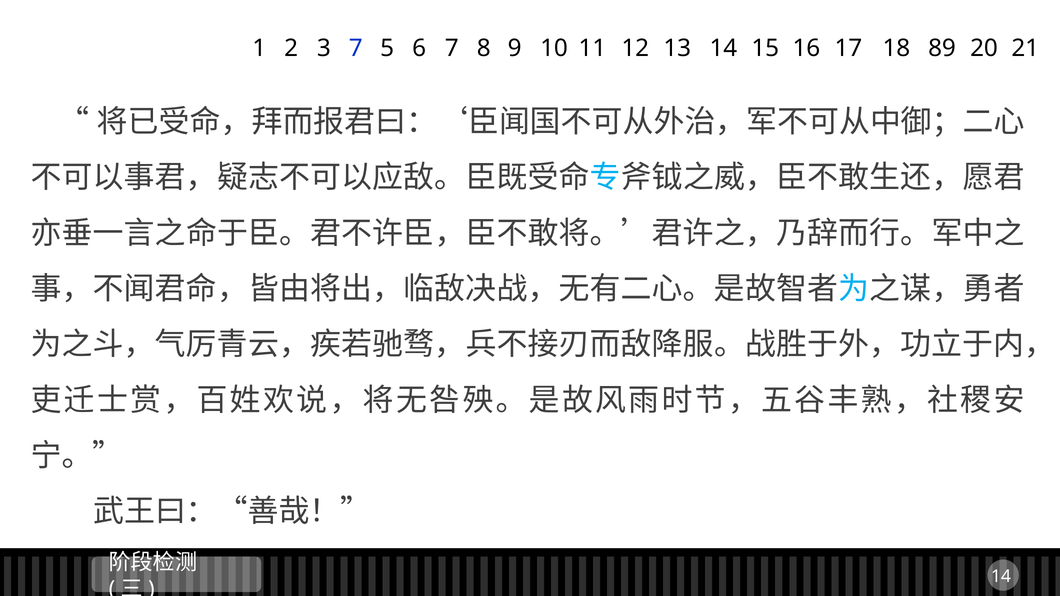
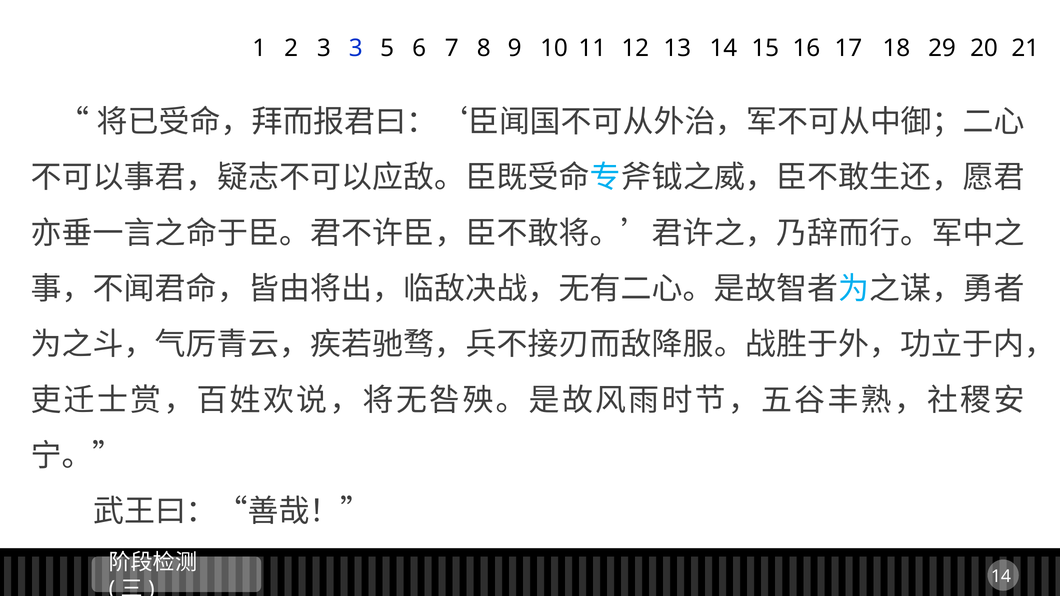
3 7: 7 -> 3 (356, 48)
89: 89 -> 29 (942, 48)
